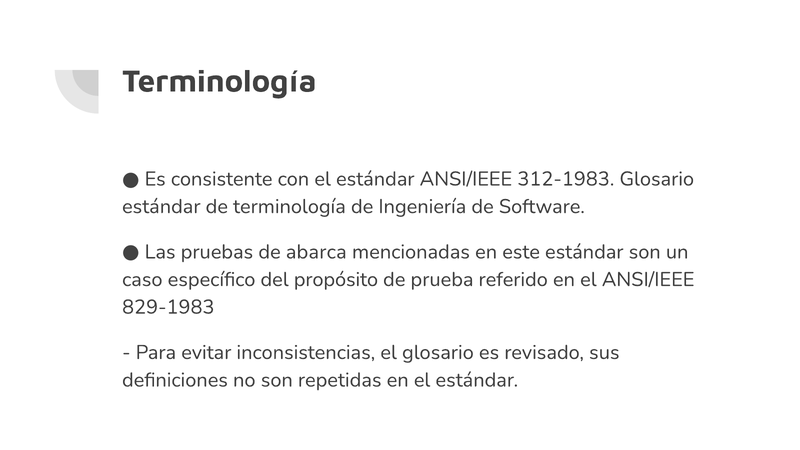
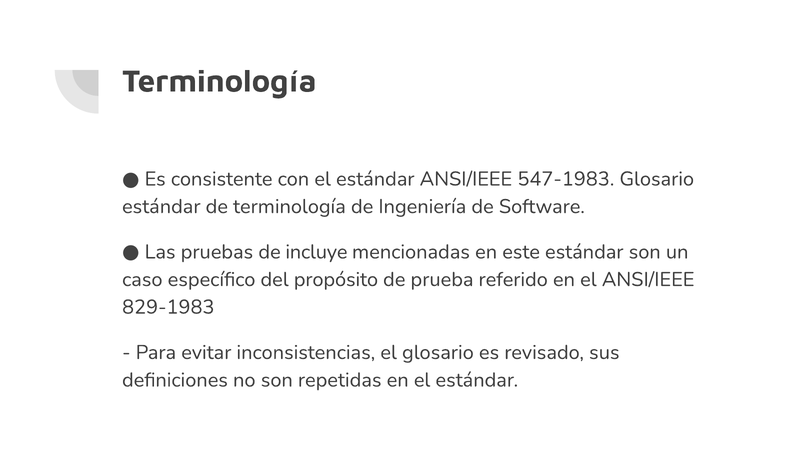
312-1983: 312-1983 -> 547-1983 (566, 179)
abarca: abarca -> incluye (316, 252)
